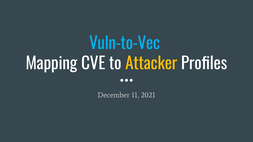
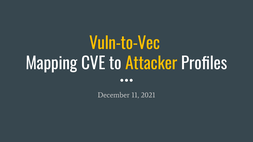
Vuln-to-Vec colour: light blue -> yellow (125, 44)
